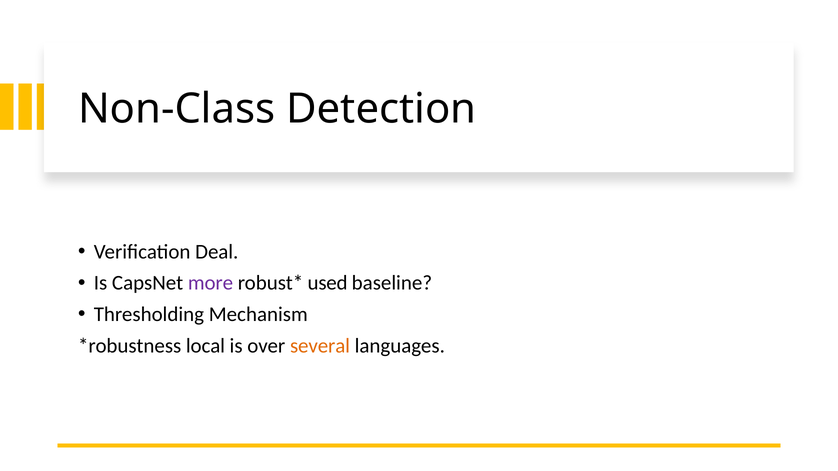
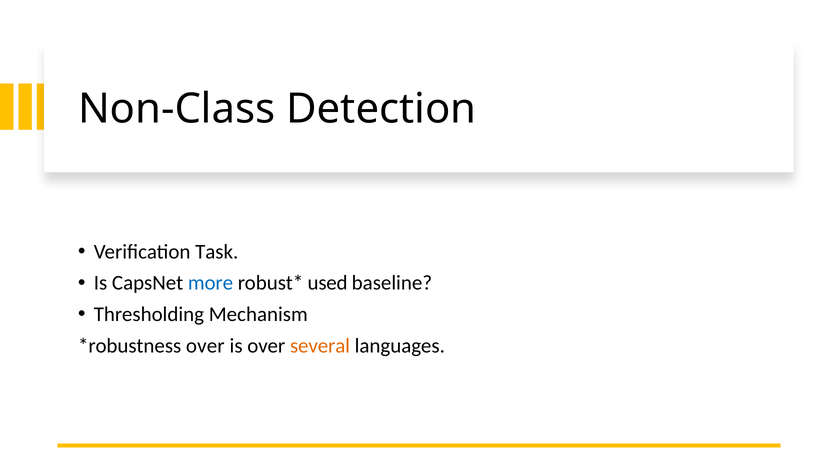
Deal: Deal -> Task (217, 252)
more colour: purple -> blue (211, 283)
local: local -> over (205, 346)
